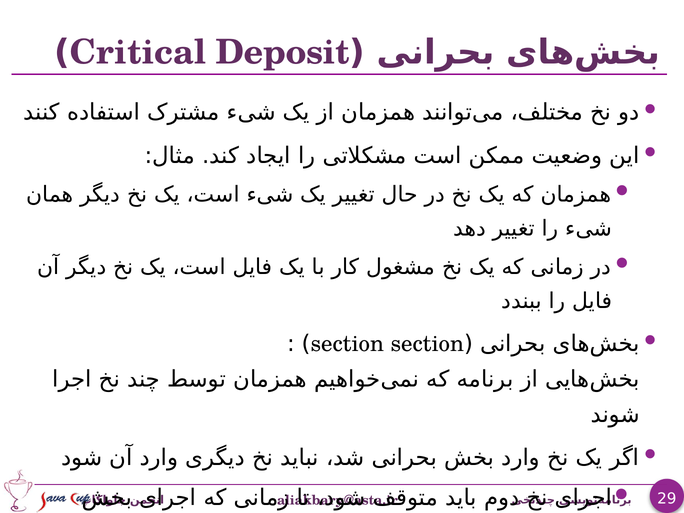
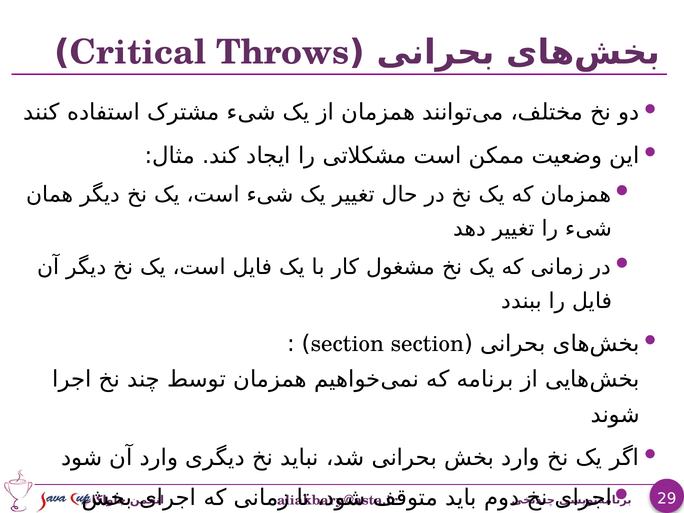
Deposit: Deposit -> Throws (283, 53)
